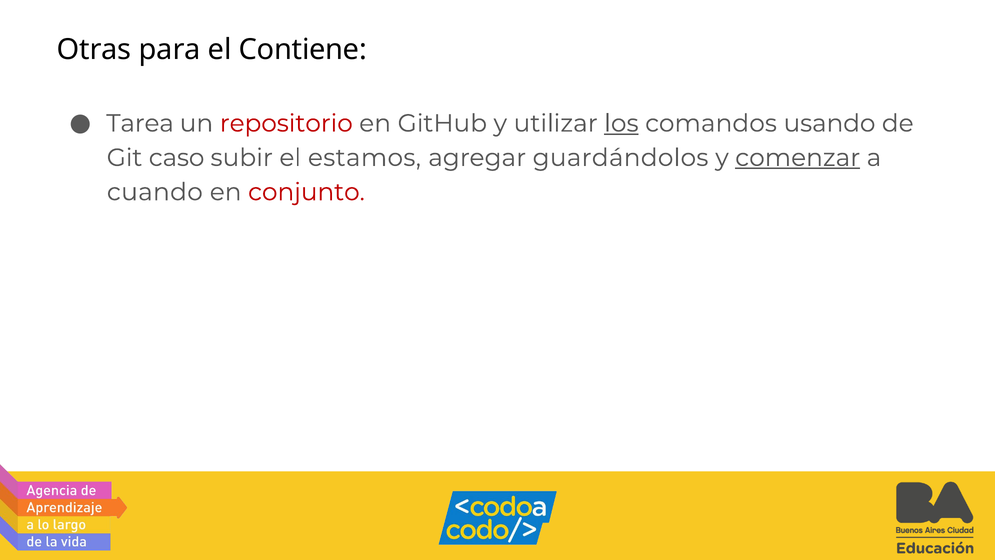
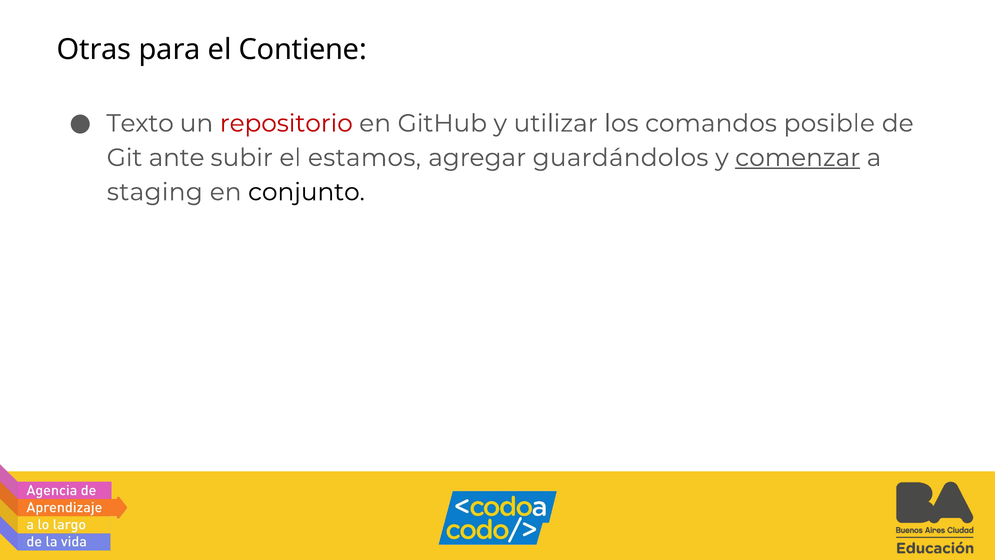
Tarea: Tarea -> Texto (140, 123)
los underline: present -> none (621, 123)
usando: usando -> posible (829, 123)
caso: caso -> ante (177, 158)
cuando: cuando -> staging (155, 192)
conjunto colour: red -> black (306, 192)
